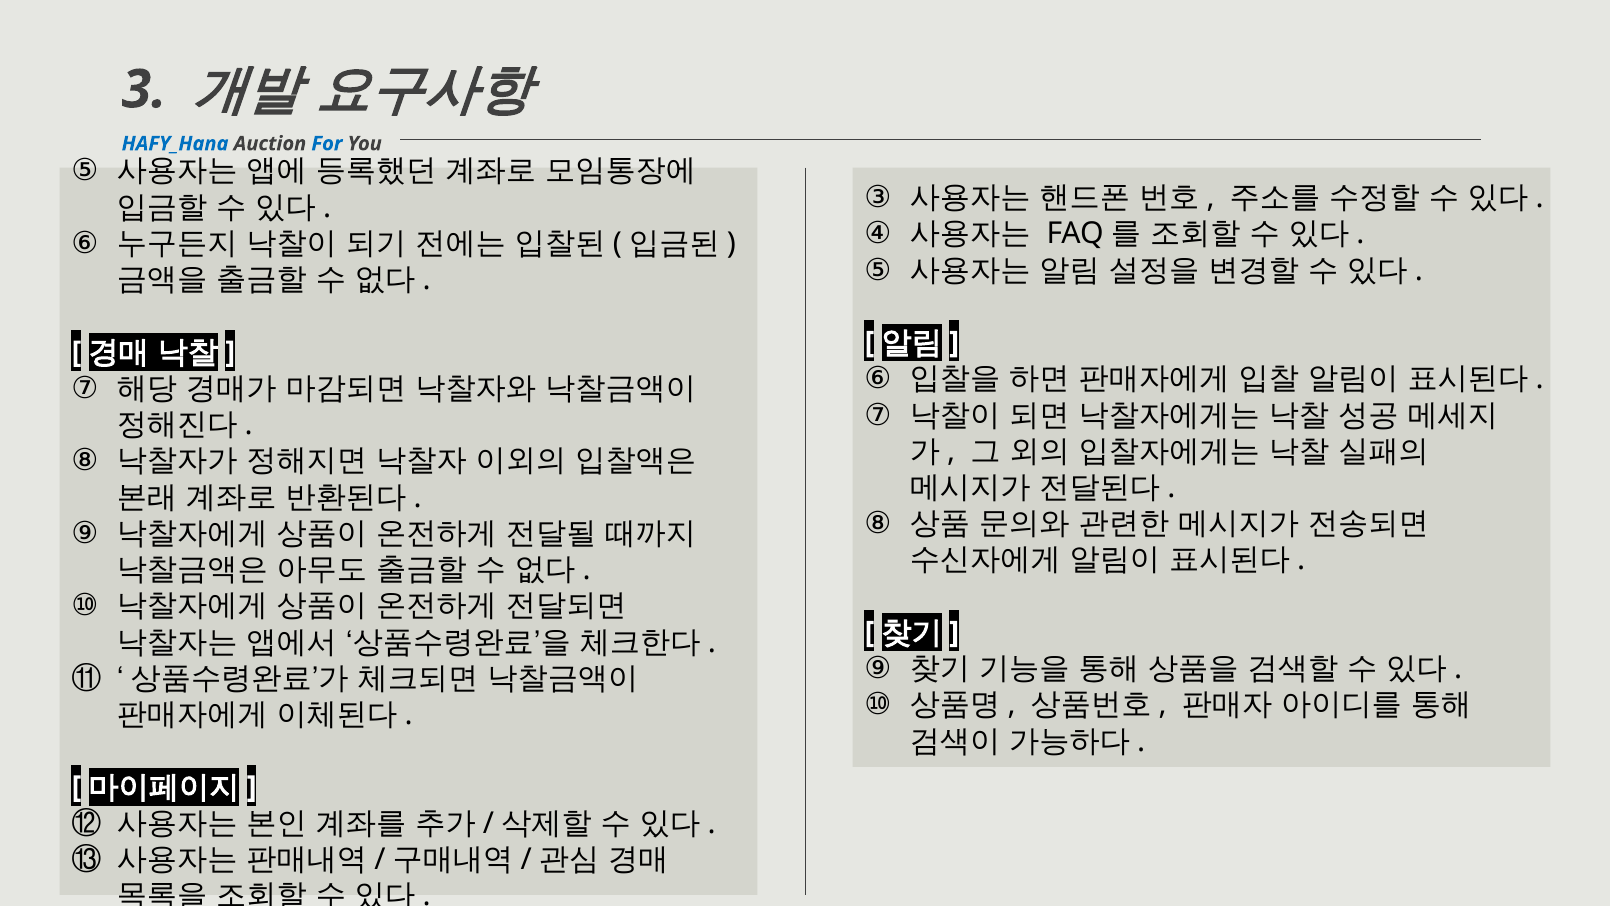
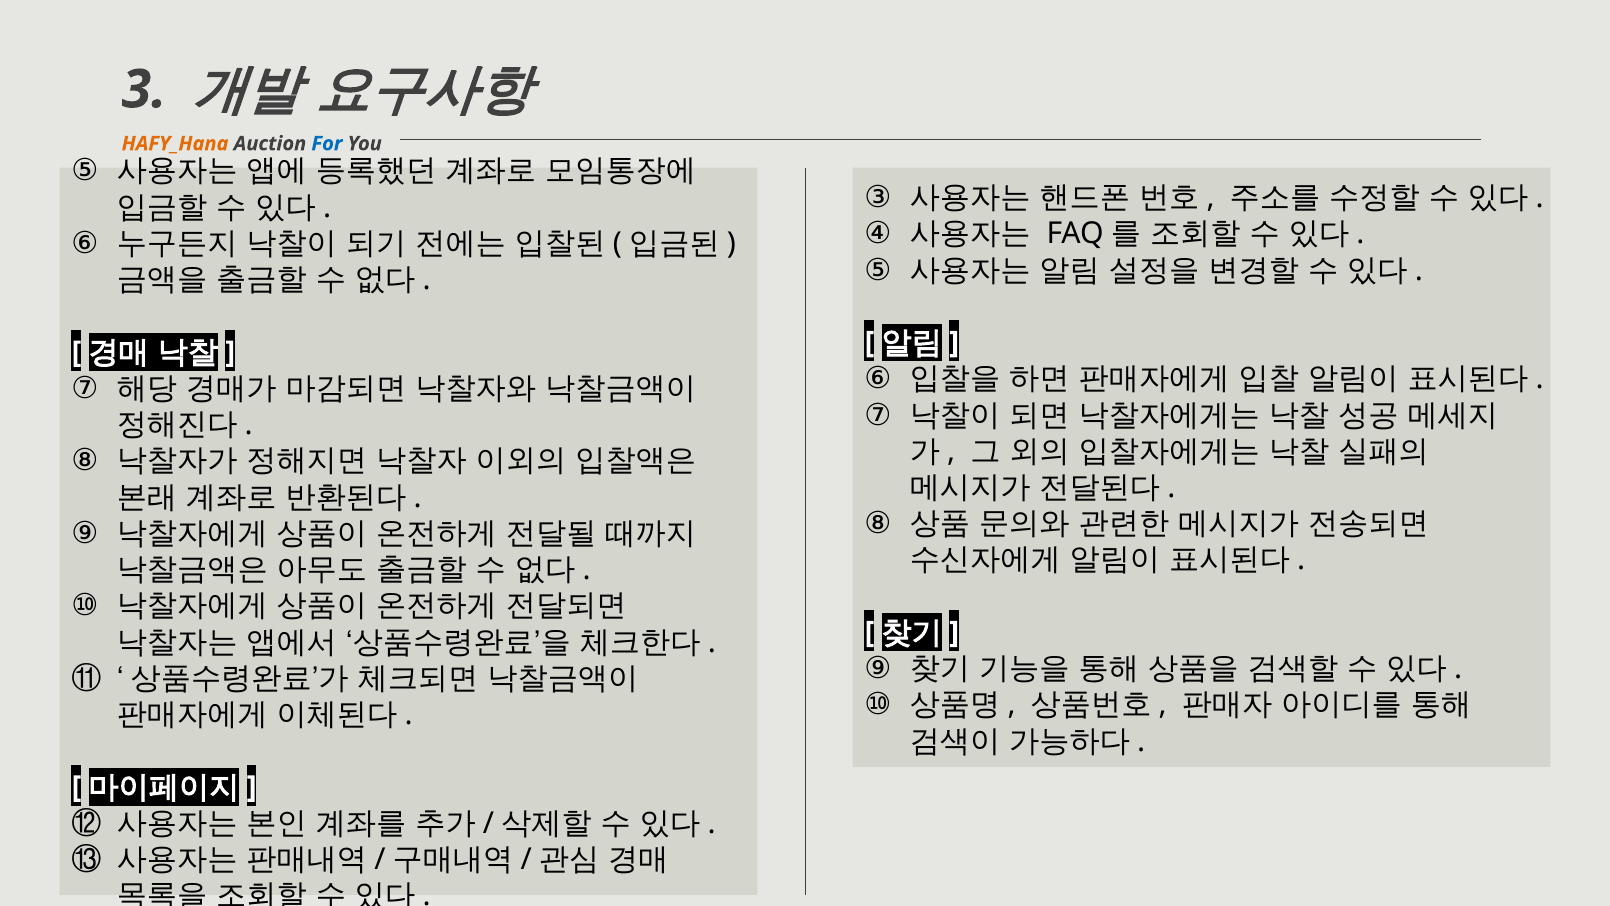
HAFY_Hana colour: blue -> orange (175, 144)
